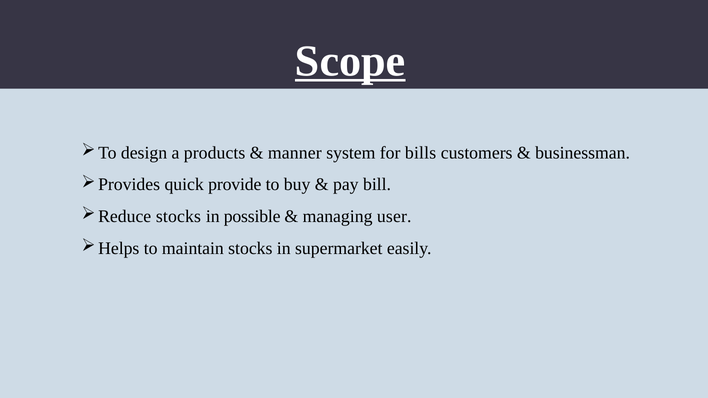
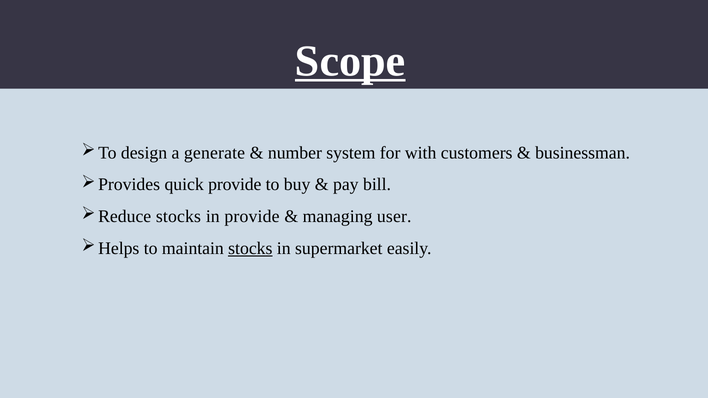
products: products -> generate (215, 153)
manner: manner -> number (295, 153)
bills: bills -> with (421, 153)
in possible: possible -> provide (252, 217)
stocks underline: none -> present (250, 248)
